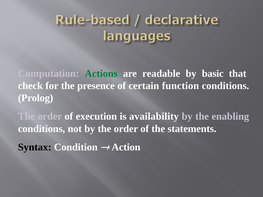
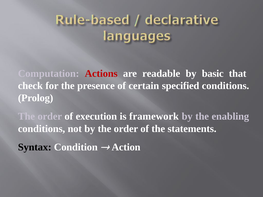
Actions colour: green -> red (101, 74)
function: function -> specified (181, 86)
availability: availability -> framework (154, 117)
